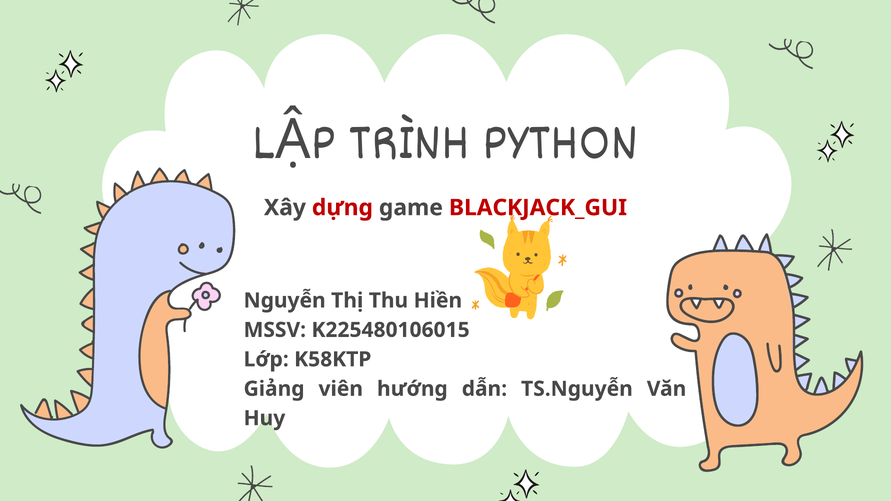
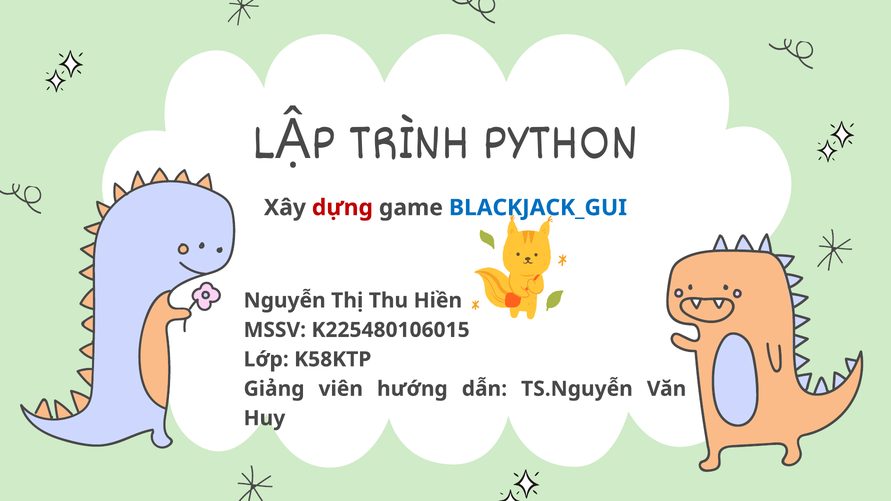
BLACKJACK_GUI colour: red -> blue (538, 208)
